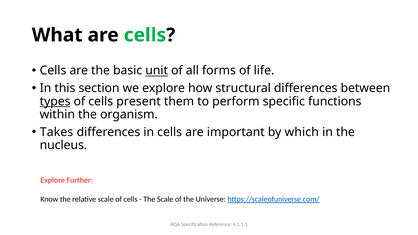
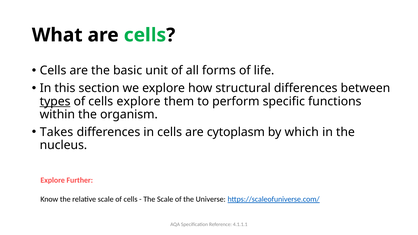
unit underline: present -> none (157, 71)
cells present: present -> explore (139, 101)
important: important -> cytoplasm (236, 132)
